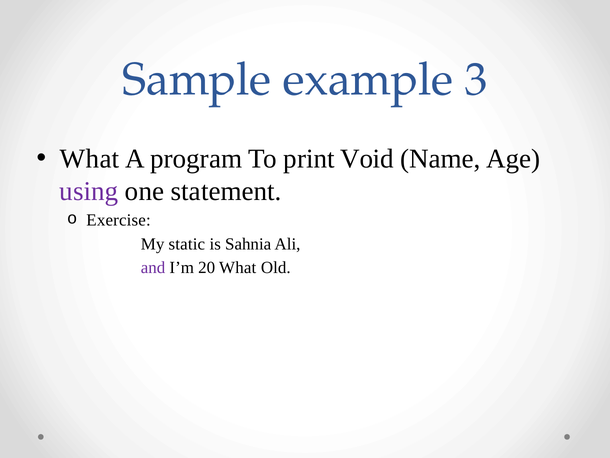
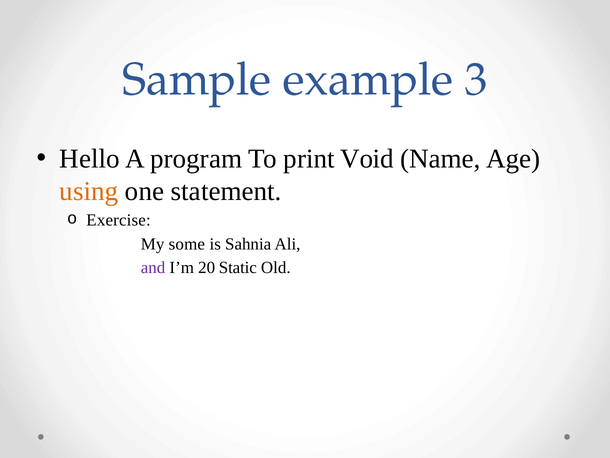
What: What -> Hello (90, 158)
using colour: purple -> orange (89, 191)
static: static -> some (187, 244)
20 What: What -> Static (238, 268)
